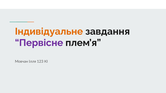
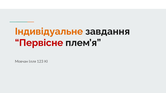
Первісне colour: purple -> red (39, 43)
